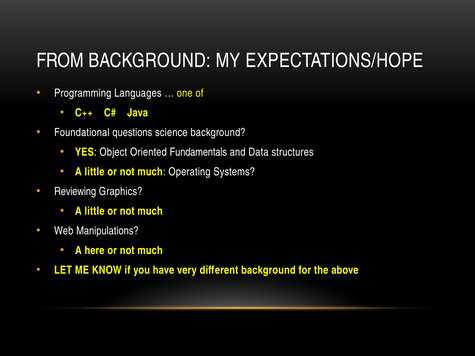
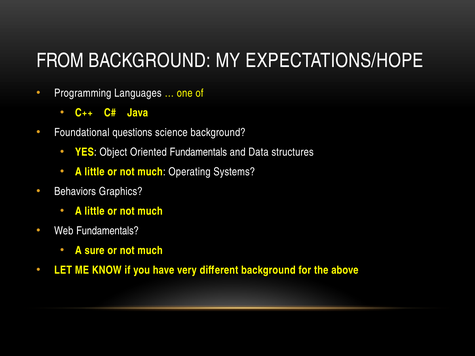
Reviewing: Reviewing -> Behaviors (75, 191)
Web Manipulations: Manipulations -> Fundamentals (107, 231)
here: here -> sure (94, 251)
